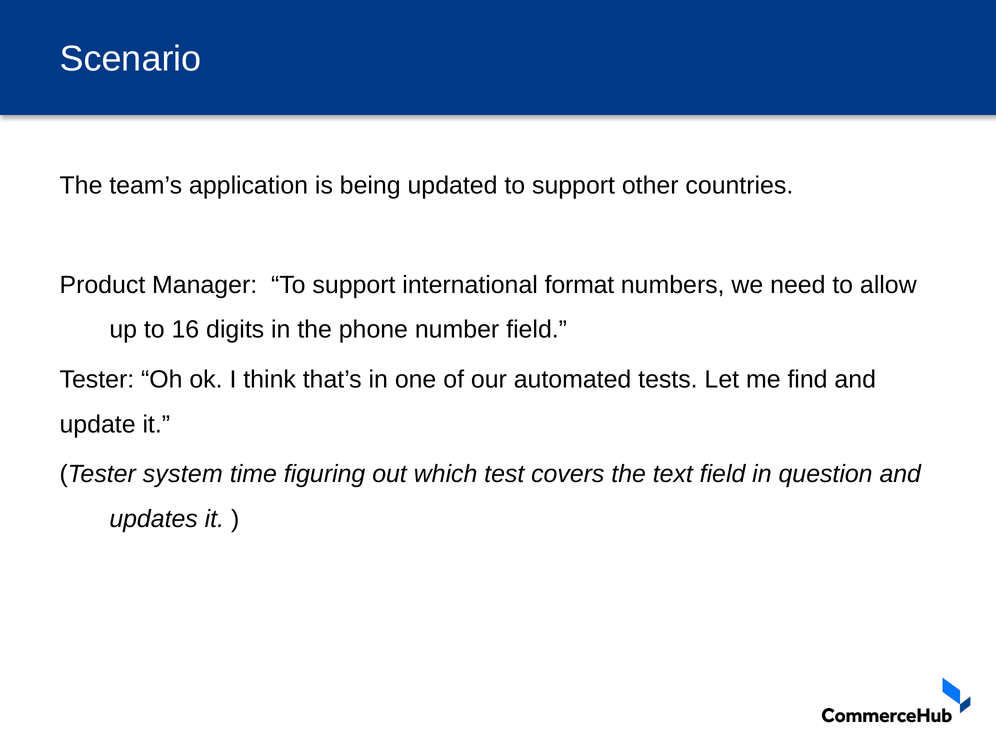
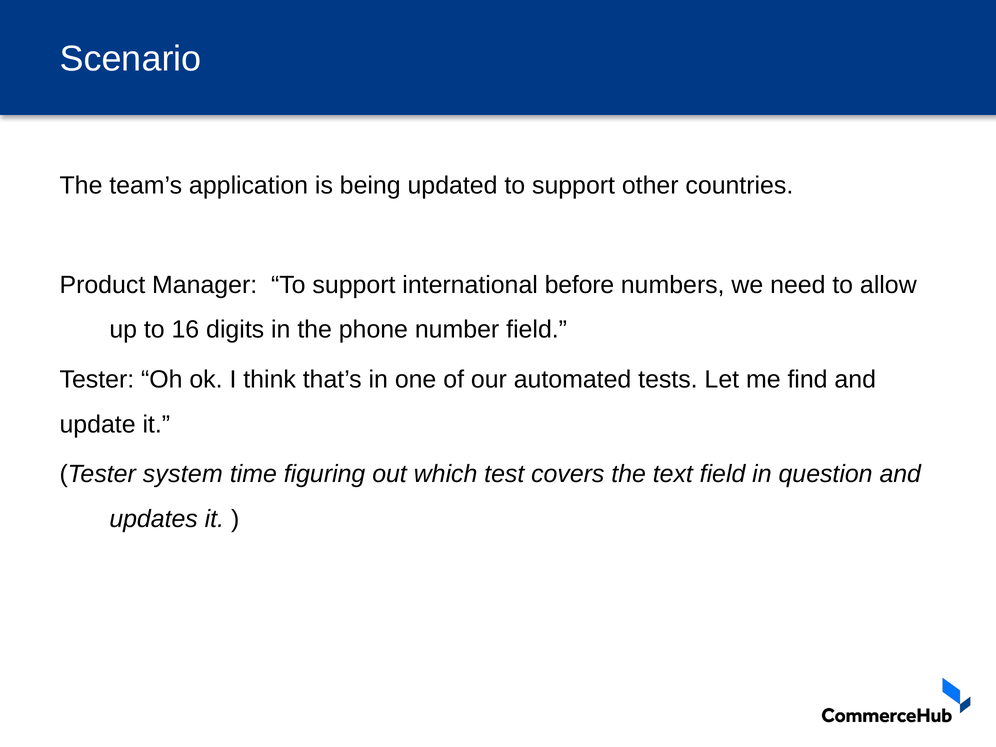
format: format -> before (579, 285)
